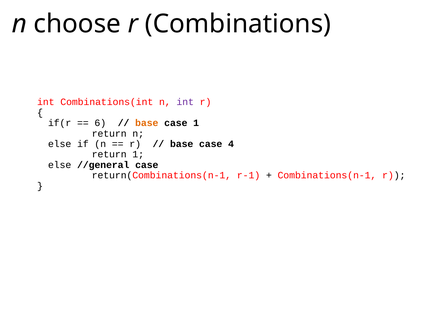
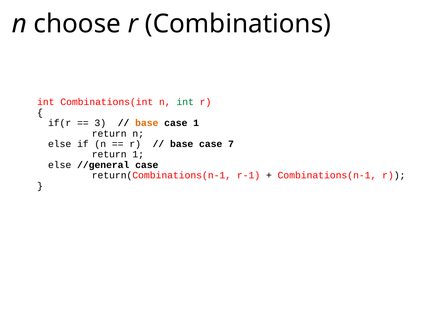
int colour: purple -> green (185, 102)
6: 6 -> 3 (100, 123)
4: 4 -> 7 (231, 144)
